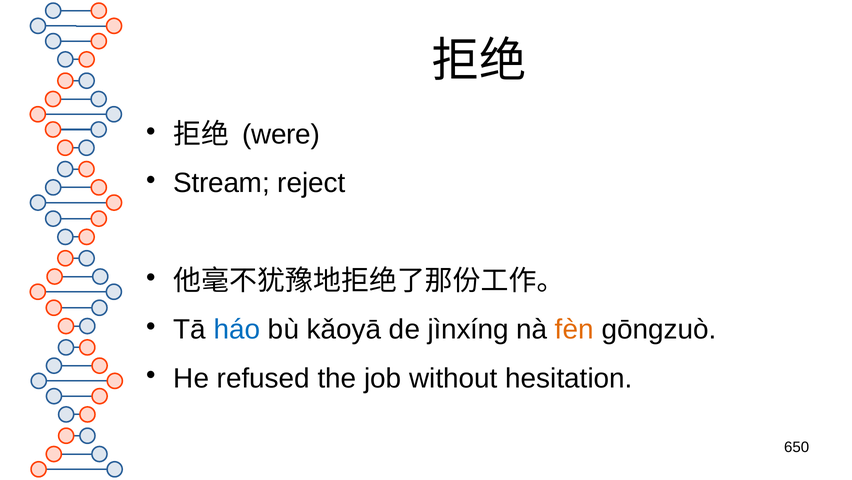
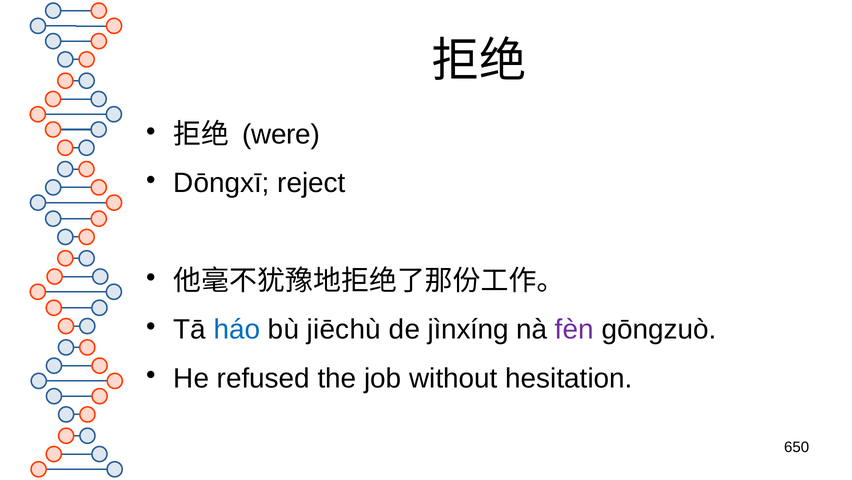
Stream: Stream -> Dōngxī (221, 183)
kǎoyā: kǎoyā -> jiēchù (344, 329)
fèn colour: orange -> purple (574, 329)
